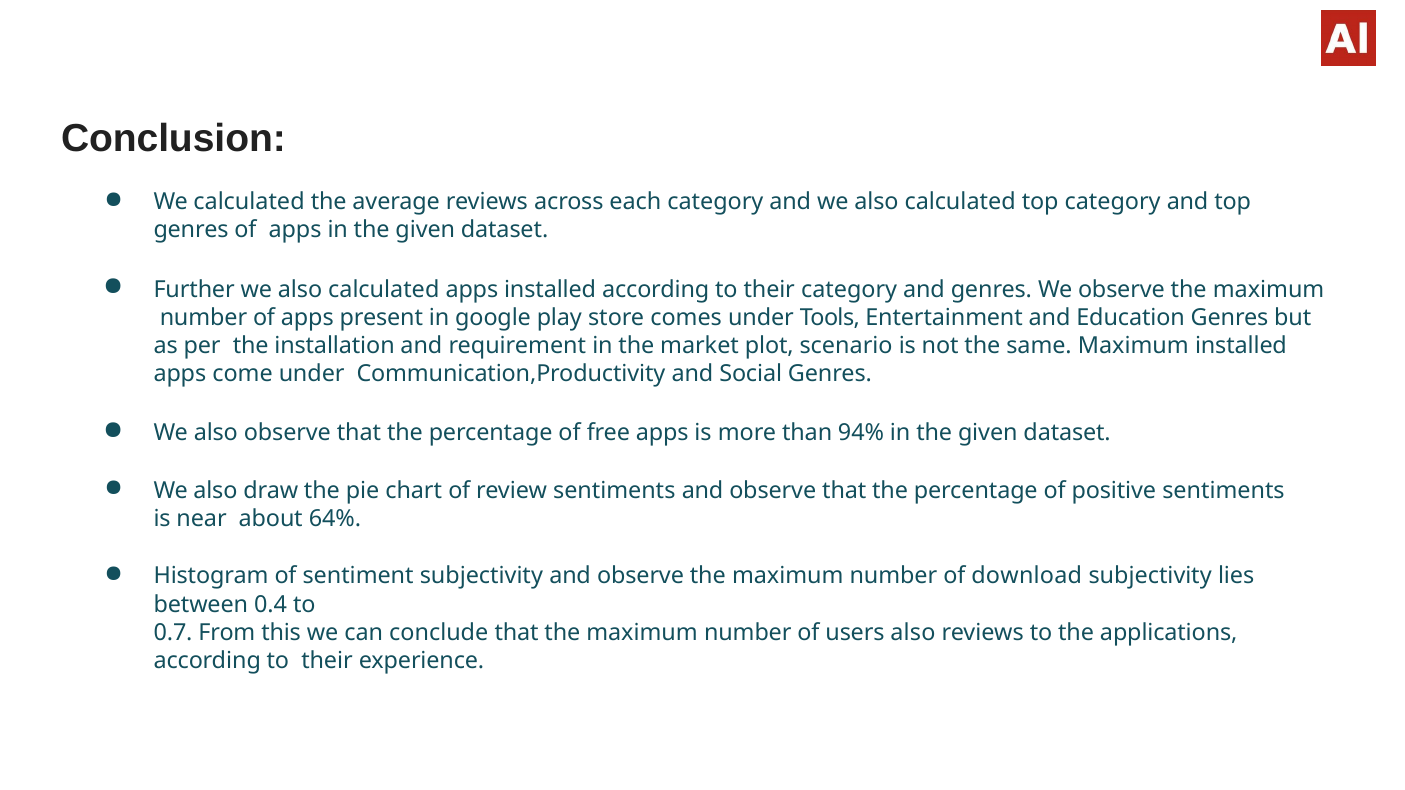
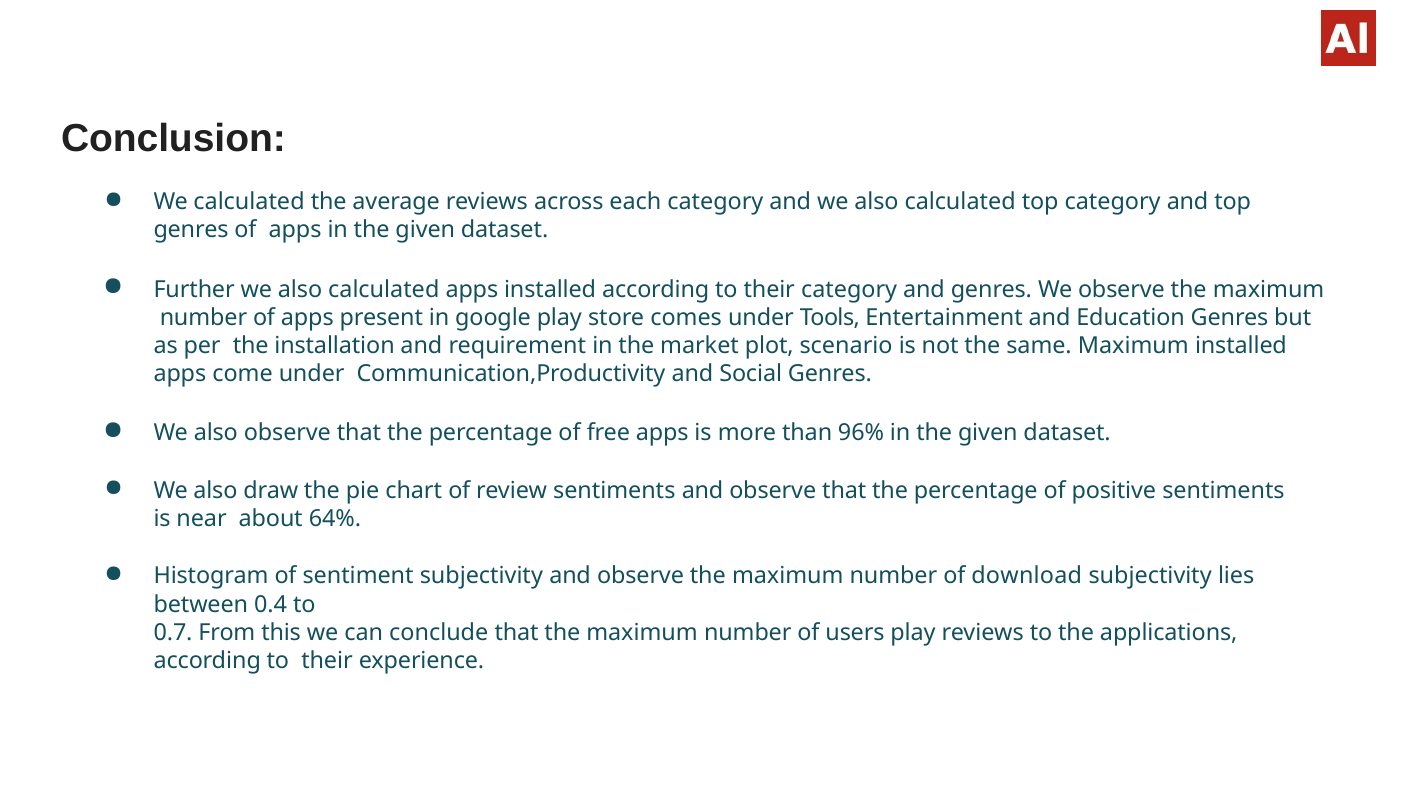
94%: 94% -> 96% (861, 433)
users also: also -> play (913, 633)
